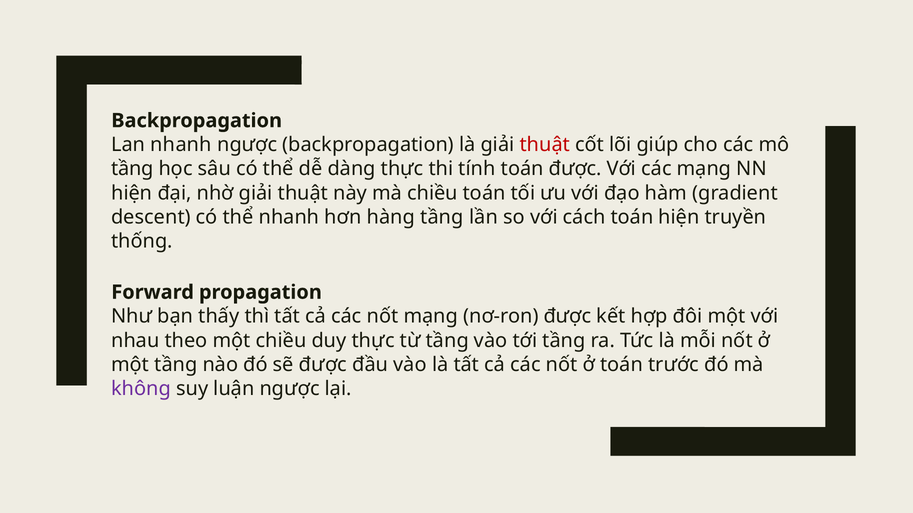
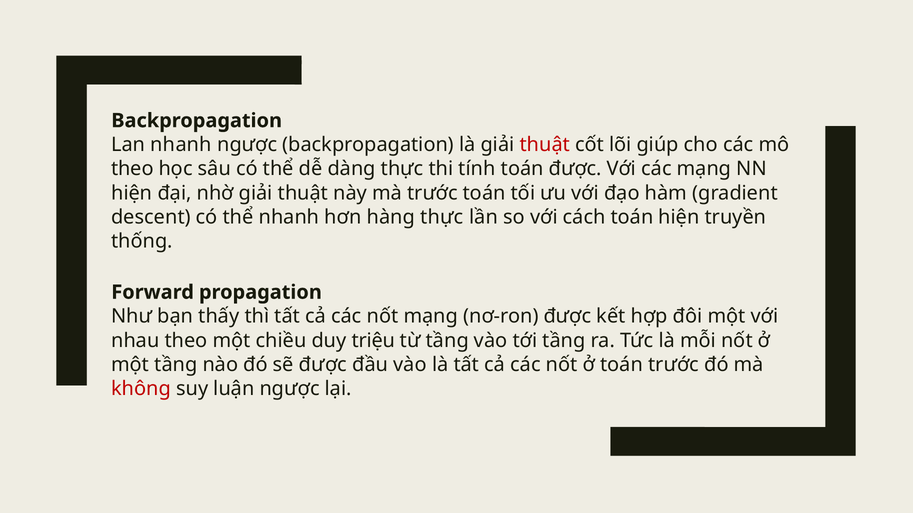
tầng: tầng -> theo (132, 169)
mà chiều: chiều -> trước (432, 193)
hàng tầng: tầng -> thực (442, 217)
duy thực: thực -> triệu (373, 341)
không colour: purple -> red (141, 389)
